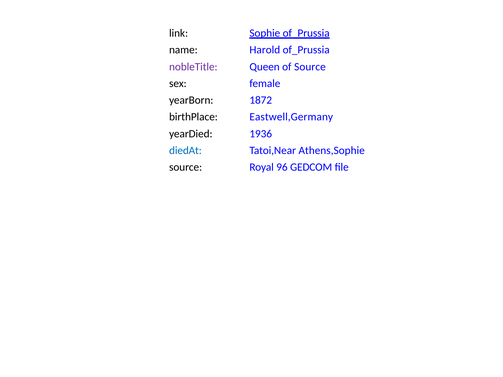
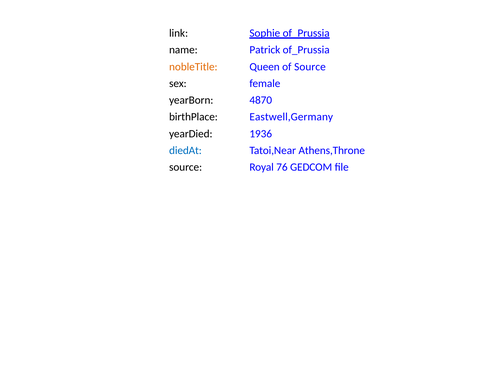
Harold: Harold -> Patrick (265, 50)
nobleTitle colour: purple -> orange (193, 67)
1872: 1872 -> 4870 (261, 100)
Athens,Sophie: Athens,Sophie -> Athens,Throne (332, 151)
96: 96 -> 76 (282, 167)
